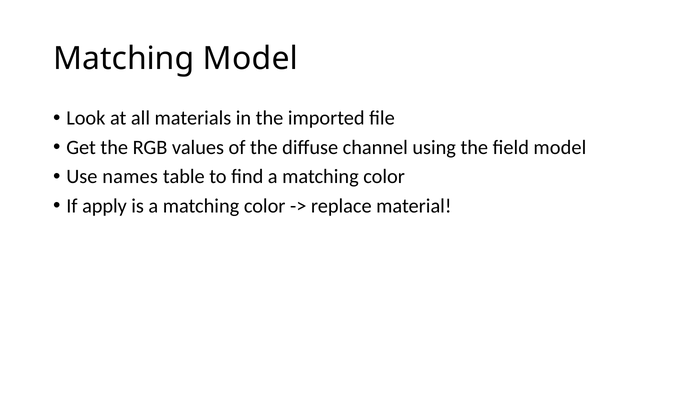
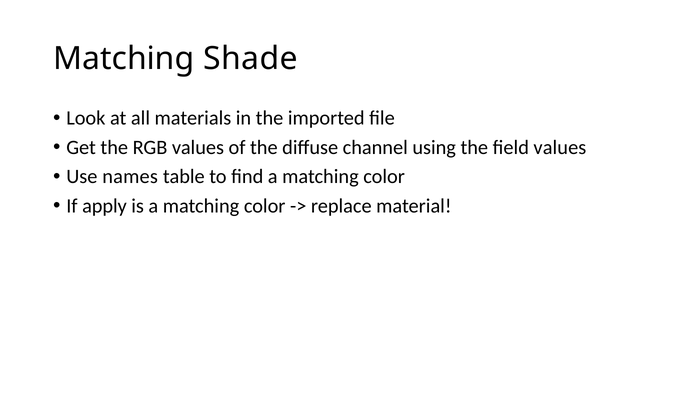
Matching Model: Model -> Shade (250, 59)
field model: model -> values (560, 147)
